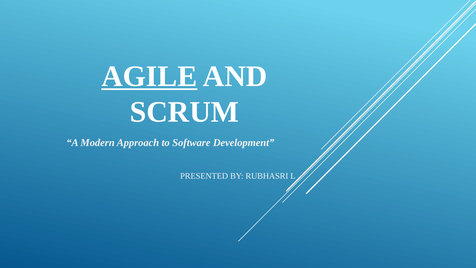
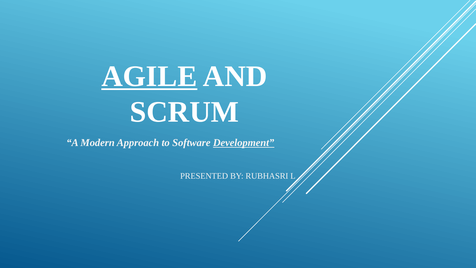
Development underline: none -> present (244, 143)
